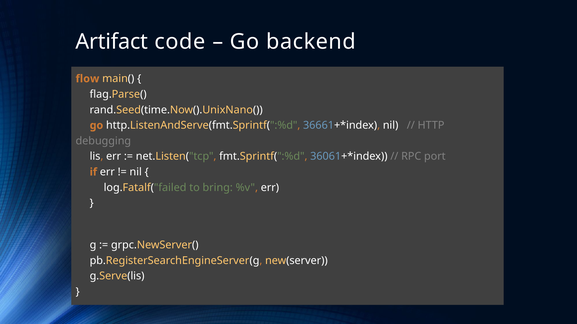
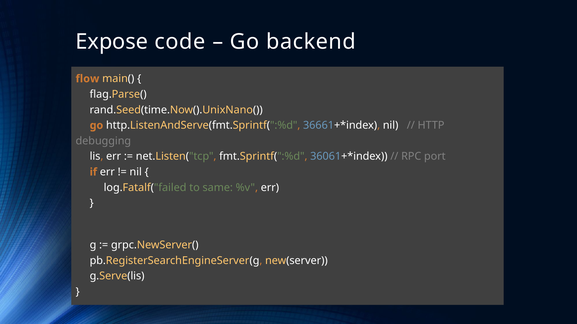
Artifact: Artifact -> Expose (112, 42)
bring: bring -> same (218, 188)
